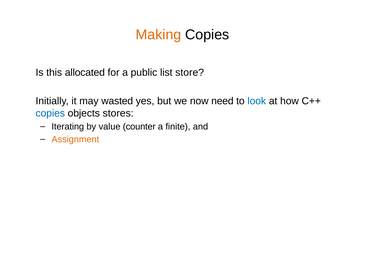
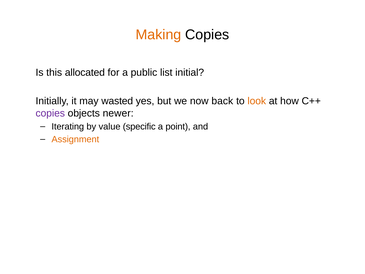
store: store -> initial (190, 72)
need: need -> back (222, 101)
look colour: blue -> orange (257, 101)
copies colour: blue -> purple (50, 113)
stores: stores -> newer (118, 113)
counter: counter -> specific (139, 126)
finite: finite -> point (178, 126)
